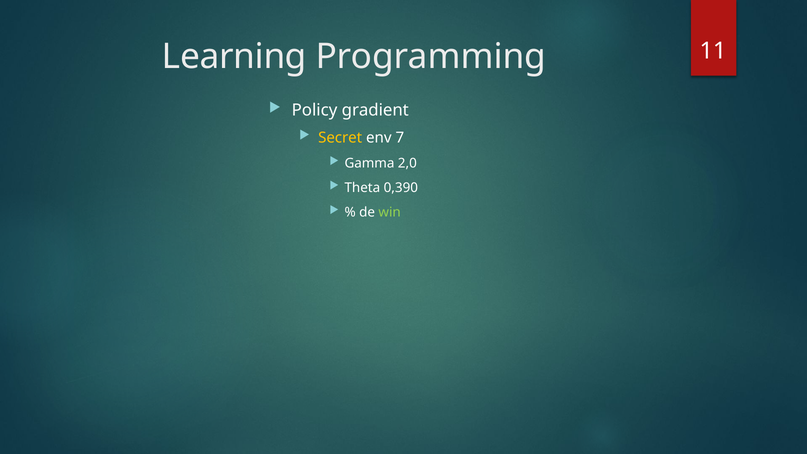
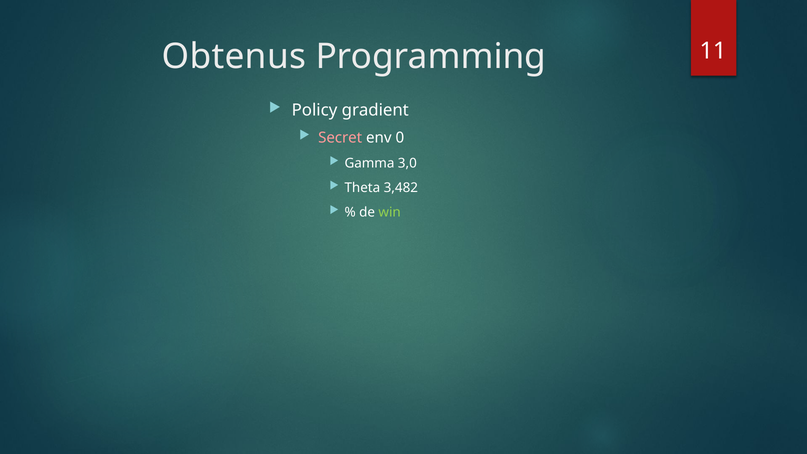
Learning: Learning -> Obtenus (234, 57)
Secret colour: yellow -> pink (340, 138)
7: 7 -> 0 (400, 138)
2,0: 2,0 -> 3,0 (407, 163)
0,390: 0,390 -> 3,482 (401, 188)
